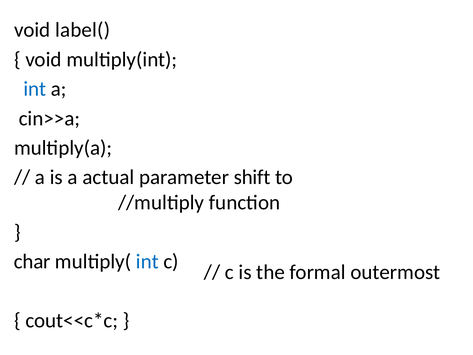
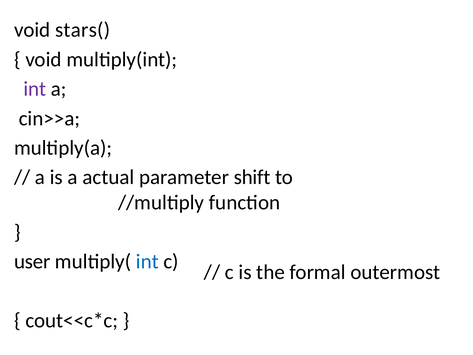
label(: label( -> stars( (83, 30)
int colour: blue -> purple (35, 89)
char: char -> user (32, 261)
